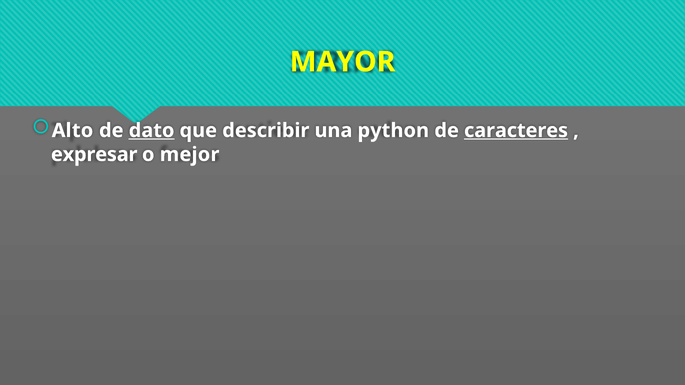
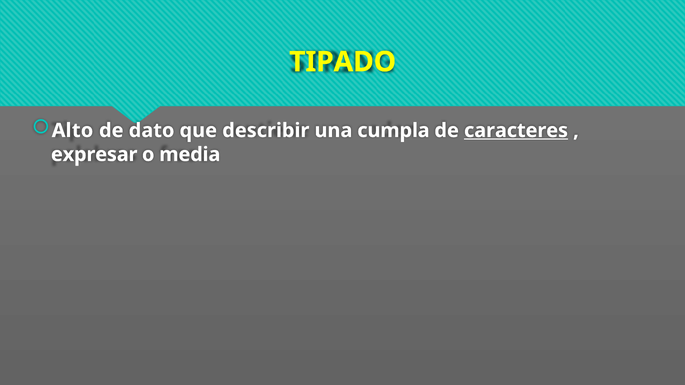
MAYOR: MAYOR -> TIPADO (343, 62)
dato underline: present -> none (152, 131)
python: python -> cumpla (393, 131)
mejor: mejor -> media (190, 155)
